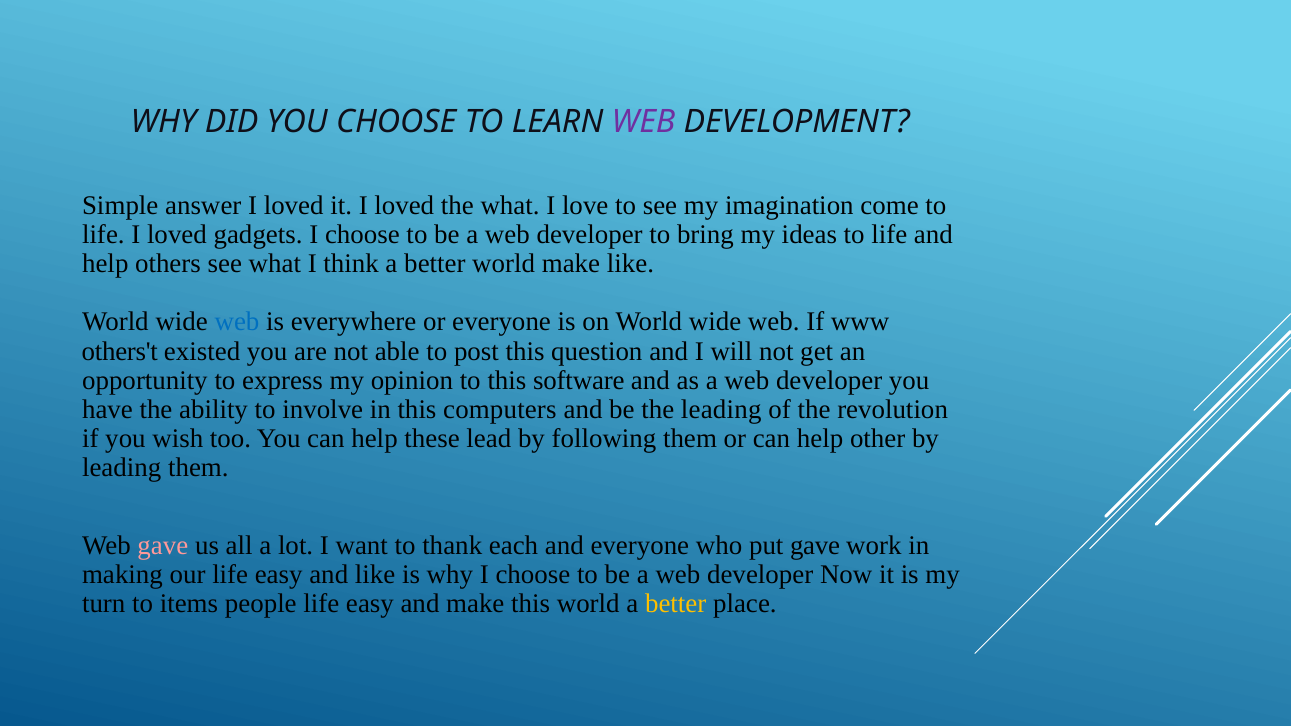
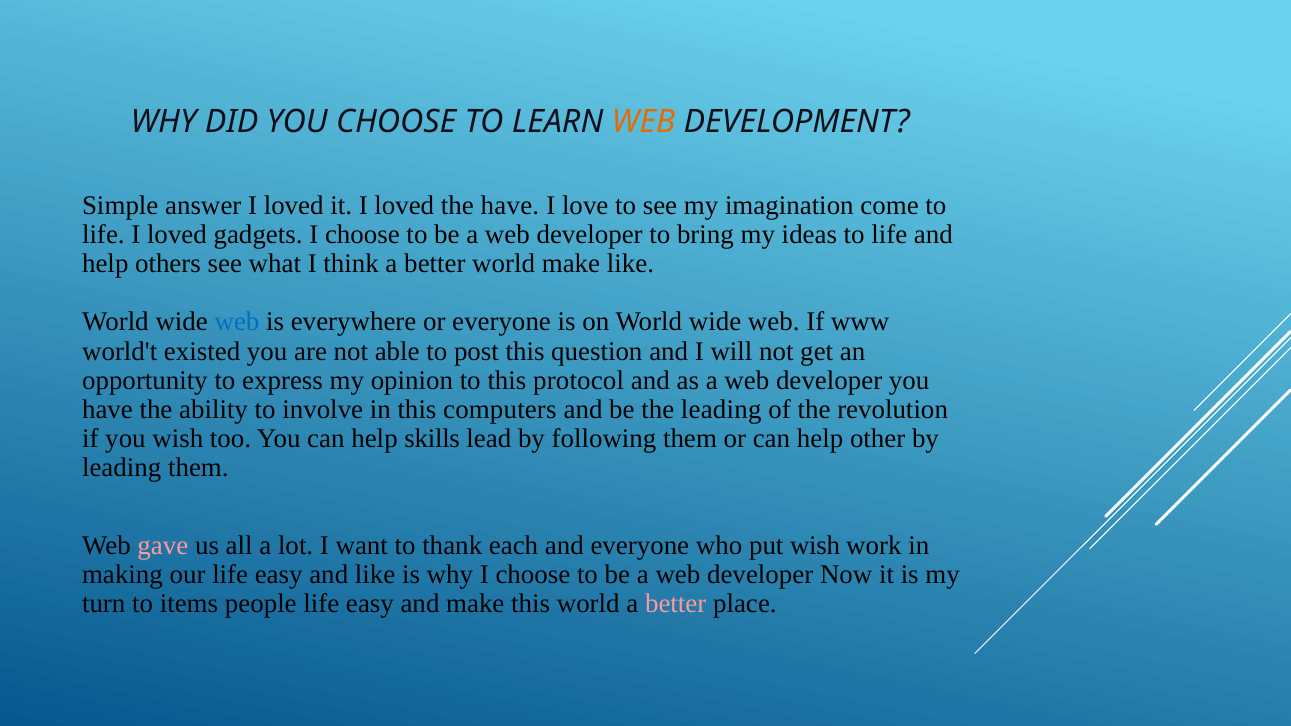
WEB colour: purple -> orange (643, 122)
the what: what -> have (510, 206)
others't: others't -> world't (120, 351)
software: software -> protocol (579, 380)
these: these -> skills (432, 438)
put gave: gave -> wish (815, 546)
better colour: yellow -> pink (676, 604)
